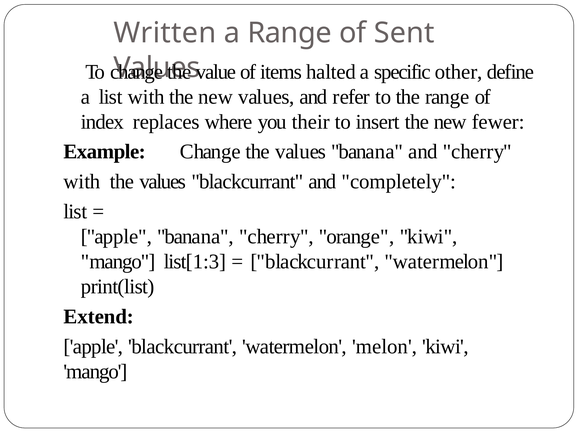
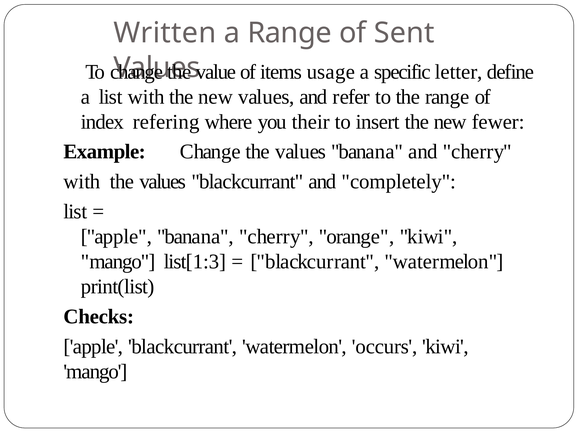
halted: halted -> usage (331, 72)
other: other -> letter (459, 72)
replaces: replaces -> refering (166, 122)
Extend: Extend -> Checks (99, 316)
melon: melon -> occurs (385, 346)
